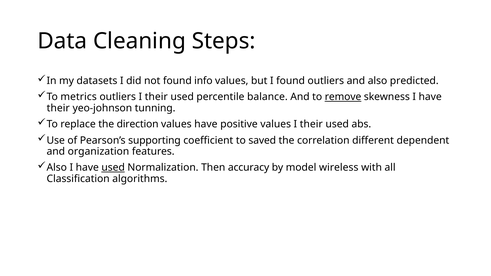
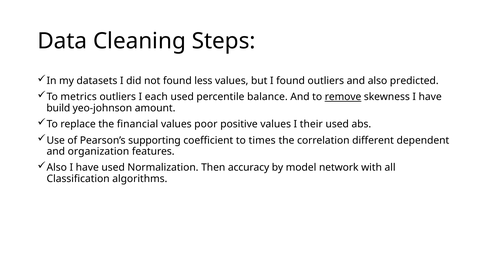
info: info -> less (203, 81)
outliers I their: their -> each (156, 97)
their: their -> build (58, 108)
tunning: tunning -> amount (155, 108)
direction: direction -> financial (138, 124)
values have: have -> poor (206, 124)
saved: saved -> times (262, 140)
used underline: present -> none (113, 168)
wireless: wireless -> network (339, 168)
